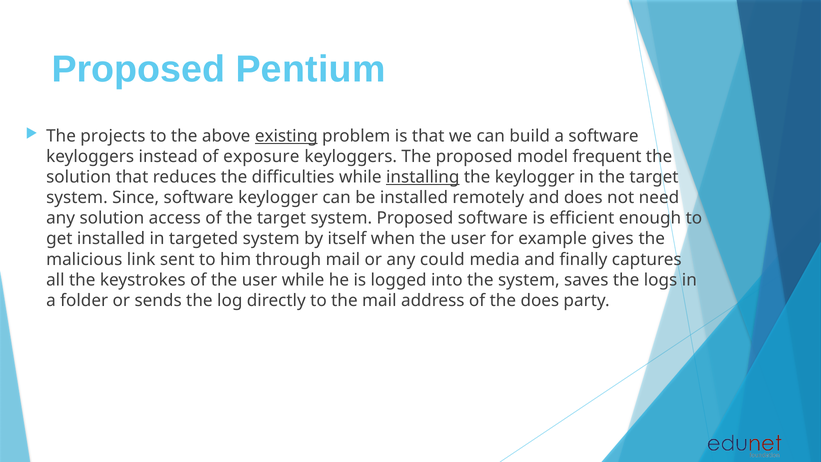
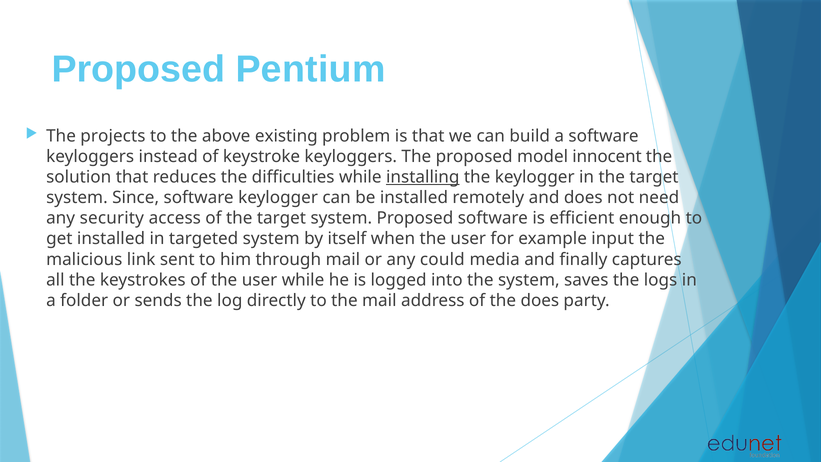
existing underline: present -> none (286, 136)
exposure: exposure -> keystroke (262, 157)
frequent: frequent -> innocent (607, 157)
any solution: solution -> security (112, 218)
gives: gives -> input (613, 239)
